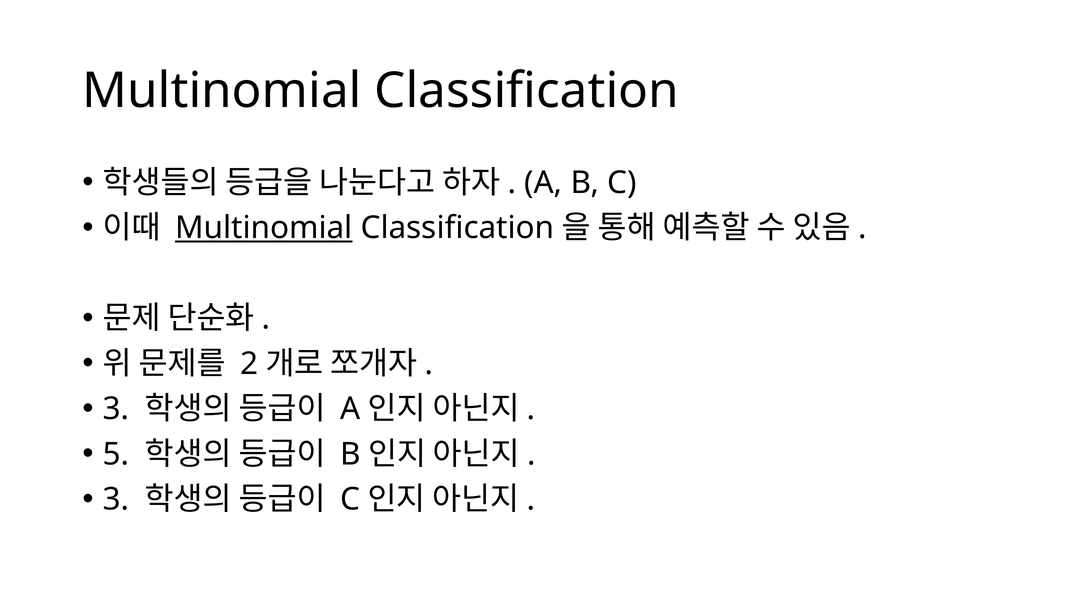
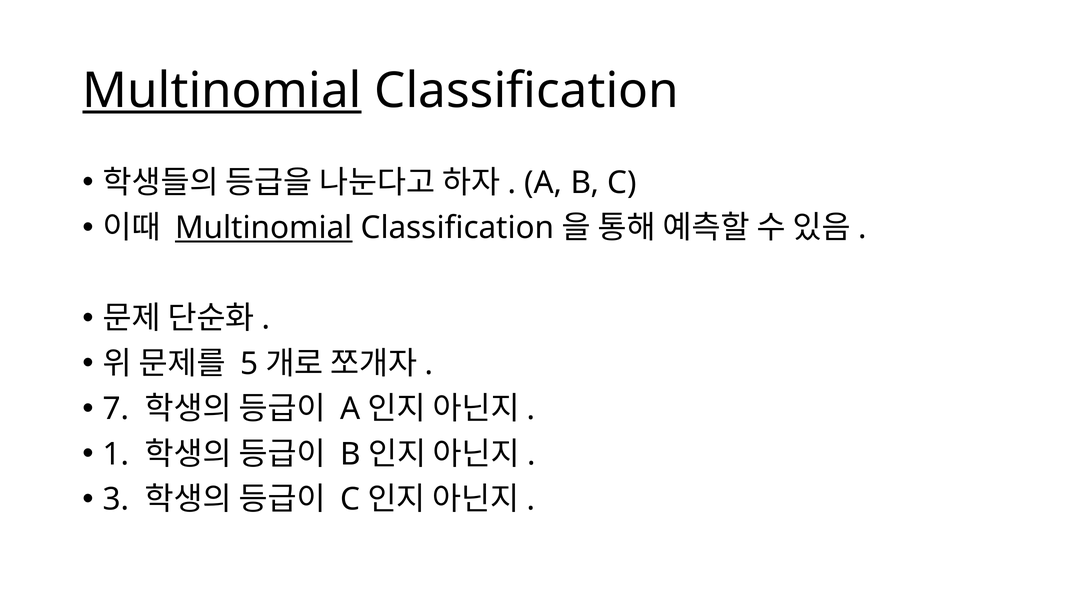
Multinomial underline: none -> present (222, 91)
2: 2 -> 5 (249, 364)
3: 3 -> 7 (116, 409)
5: 5 -> 1 (116, 454)
